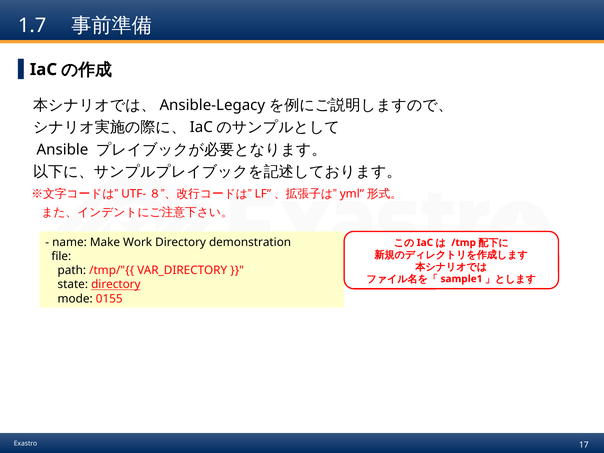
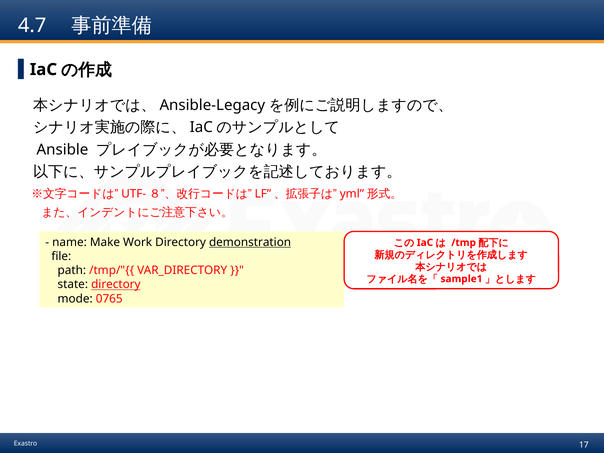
1.7: 1.7 -> 4.7 (32, 26)
demonstration underline: none -> present (250, 242)
0155: 0155 -> 0765 (109, 299)
